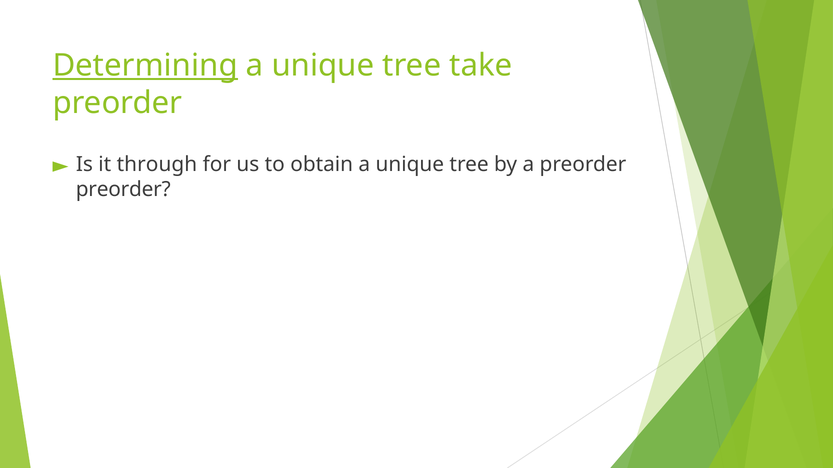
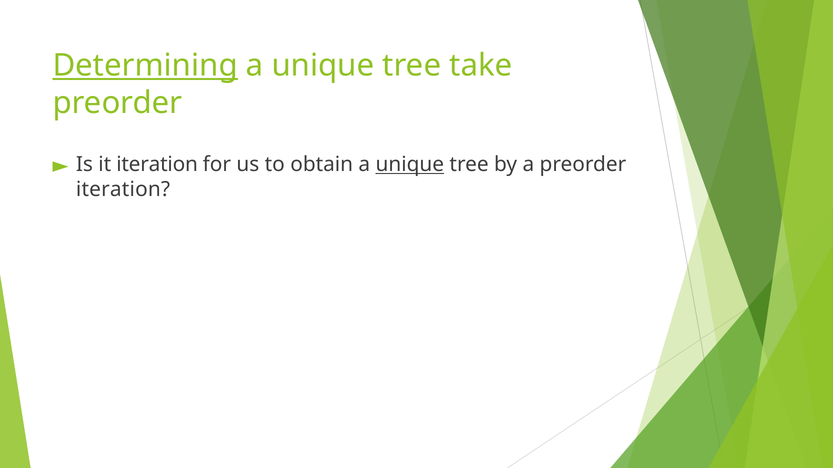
it through: through -> iteration (157, 165)
unique underline: none -> present (410, 165)
preorder: preorder -> iteration (123, 190)
